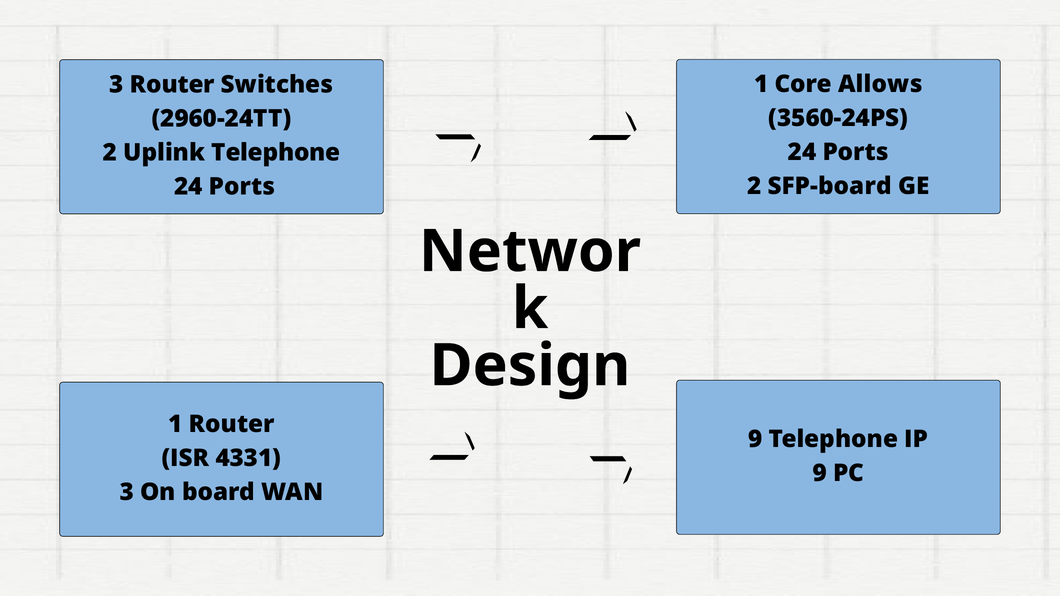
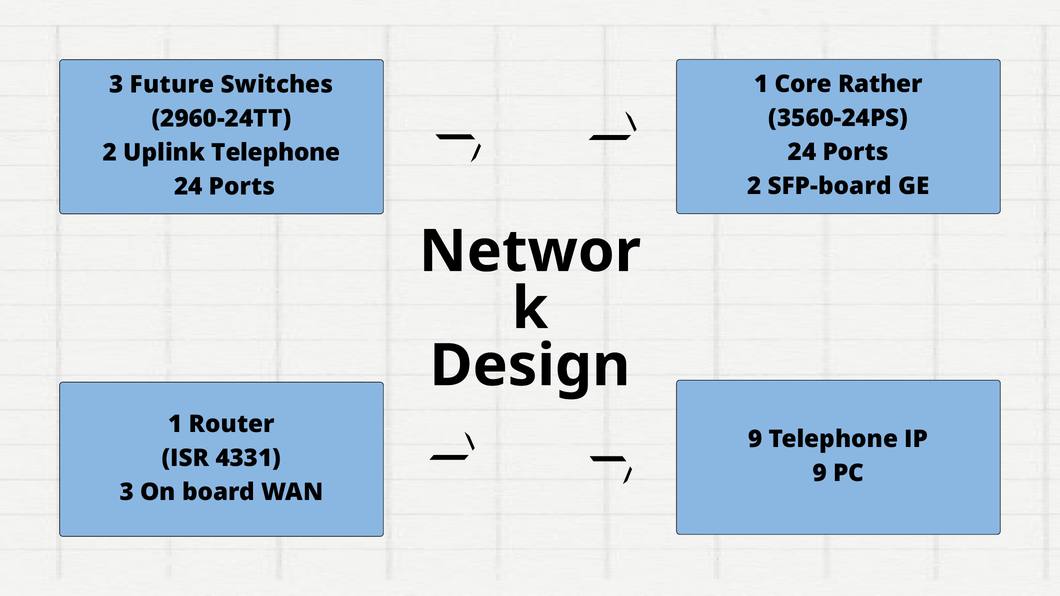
Allows: Allows -> Rather (880, 84)
3 Router: Router -> Future (172, 85)
